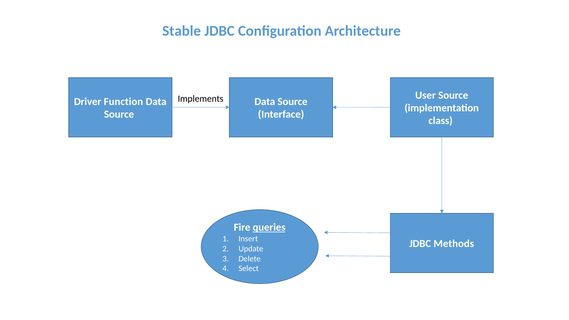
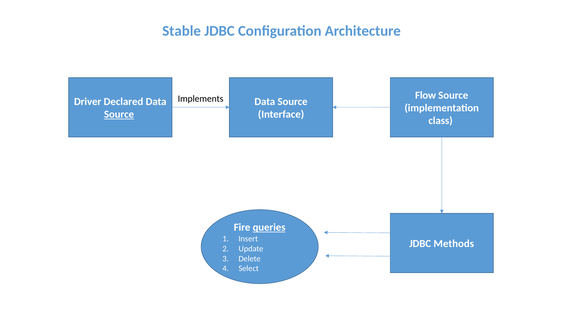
User: User -> Flow (426, 95)
Function: Function -> Declared (123, 102)
Source underline: none -> present (119, 114)
